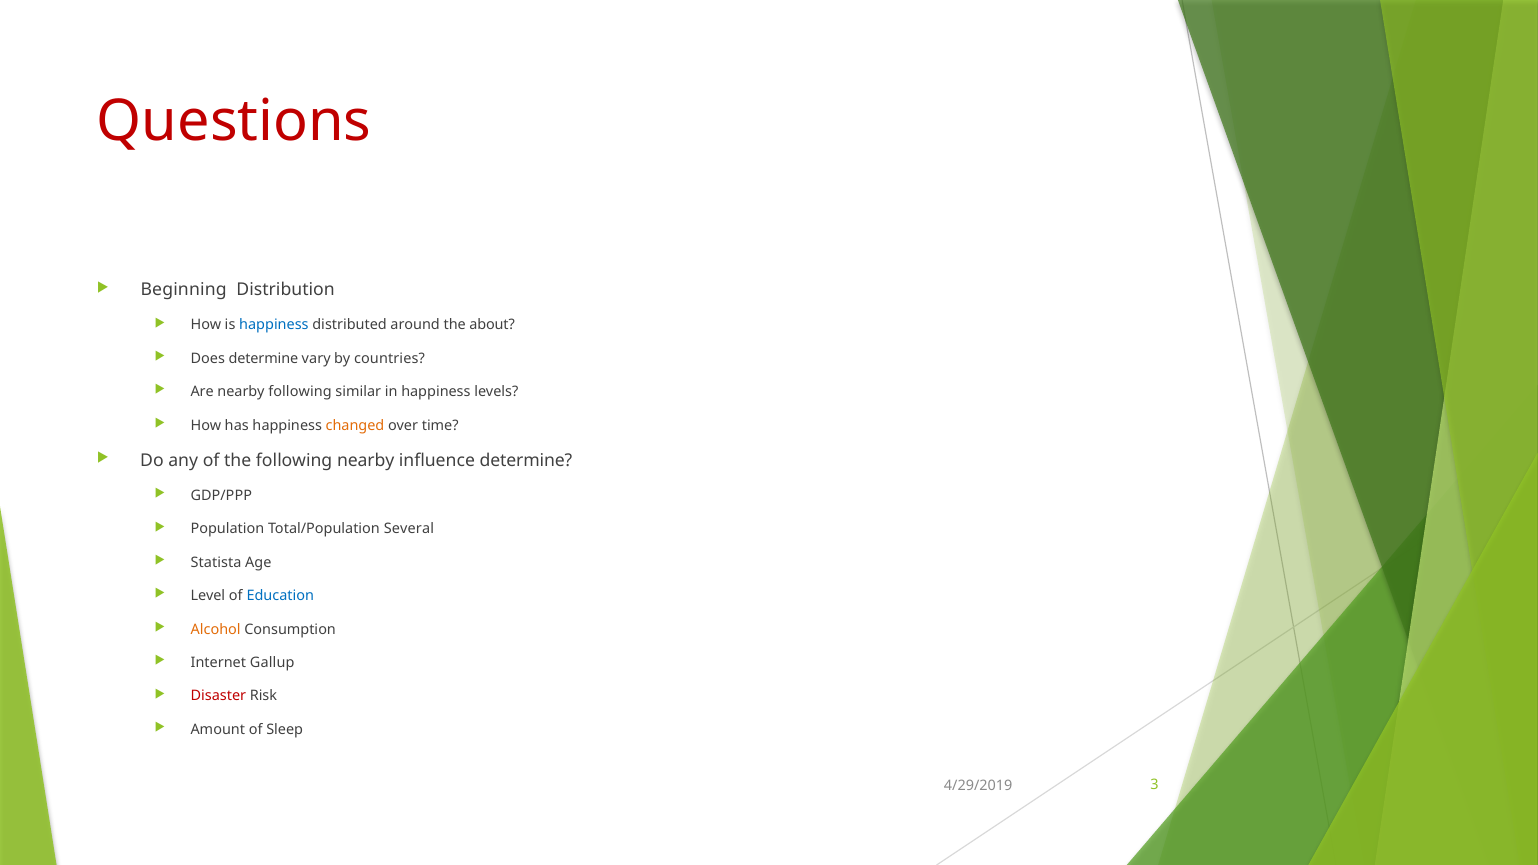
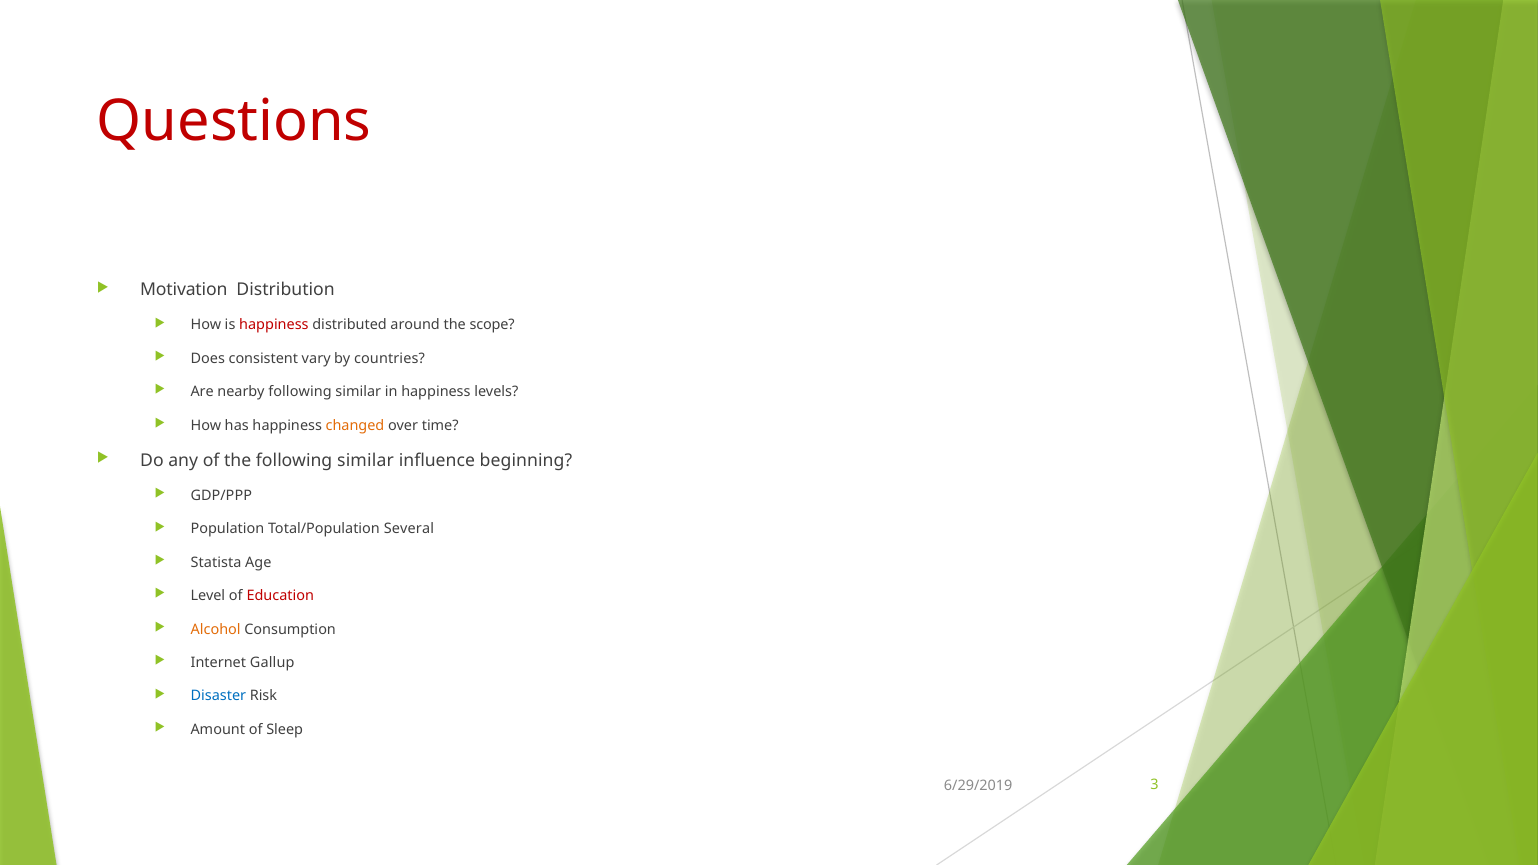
Beginning: Beginning -> Motivation (184, 290)
happiness colour: blue -> red (274, 325)
about: about -> scope (492, 325)
Does determine: determine -> consistent (263, 359)
the following nearby: nearby -> similar (366, 461)
influence determine: determine -> beginning (526, 461)
Education colour: blue -> red (280, 596)
Disaster colour: red -> blue (218, 696)
4/29/2019: 4/29/2019 -> 6/29/2019 (978, 786)
